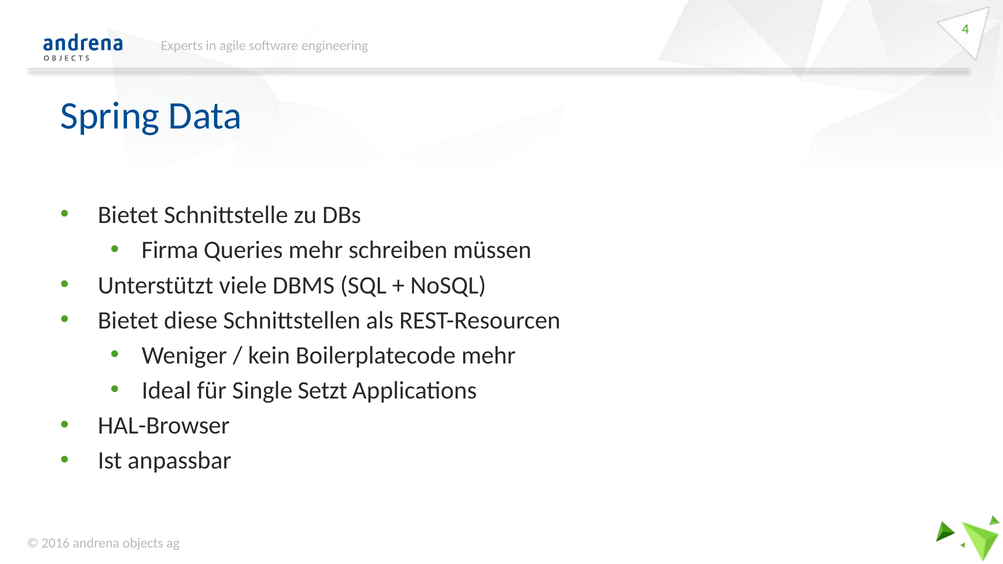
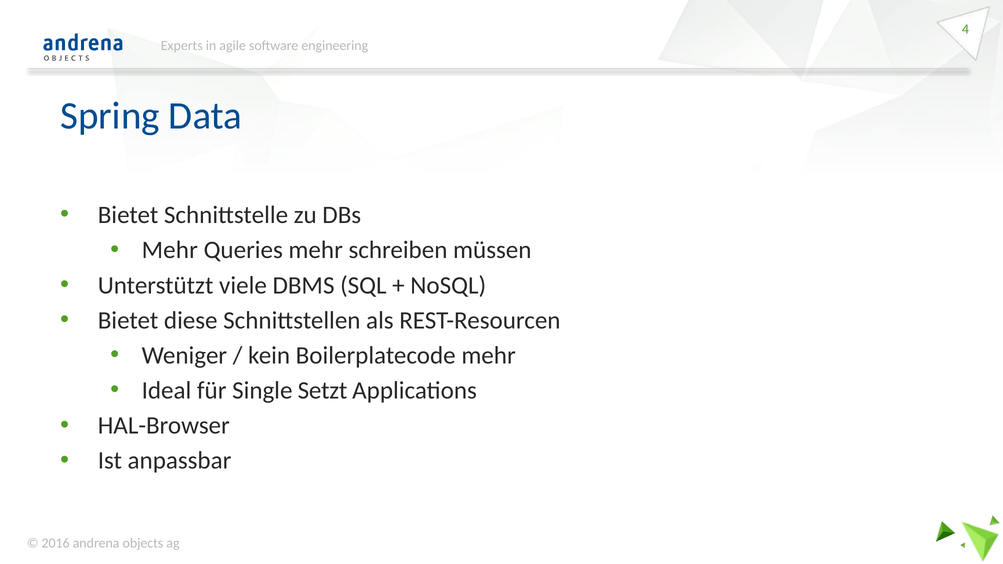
Firma: Firma -> Mehr (170, 250)
